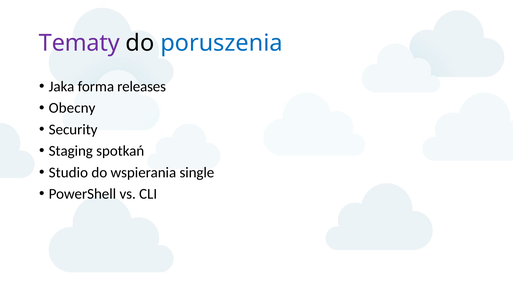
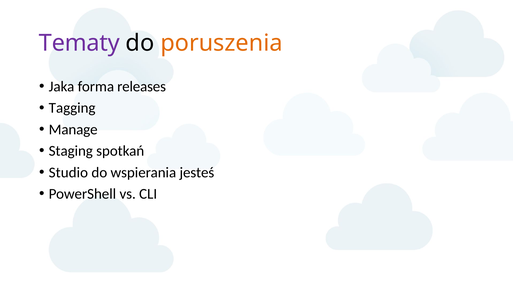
poruszenia colour: blue -> orange (221, 43)
Obecny: Obecny -> Tagging (72, 108)
Security: Security -> Manage (73, 130)
single: single -> jesteś (197, 173)
